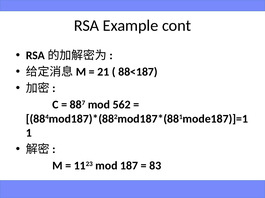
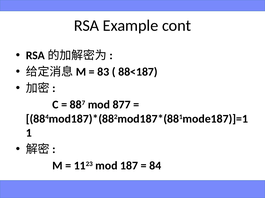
21: 21 -> 83 (103, 72)
562: 562 -> 877 (122, 105)
83: 83 -> 84 (155, 166)
